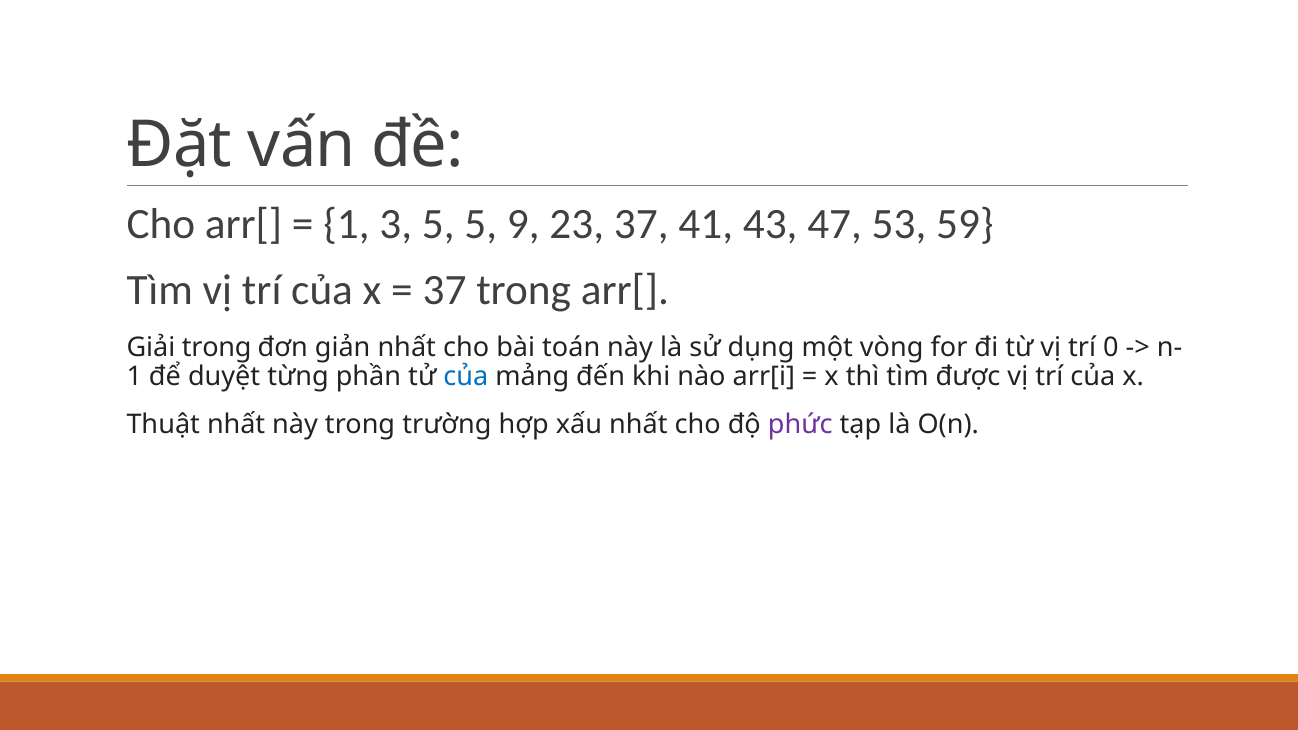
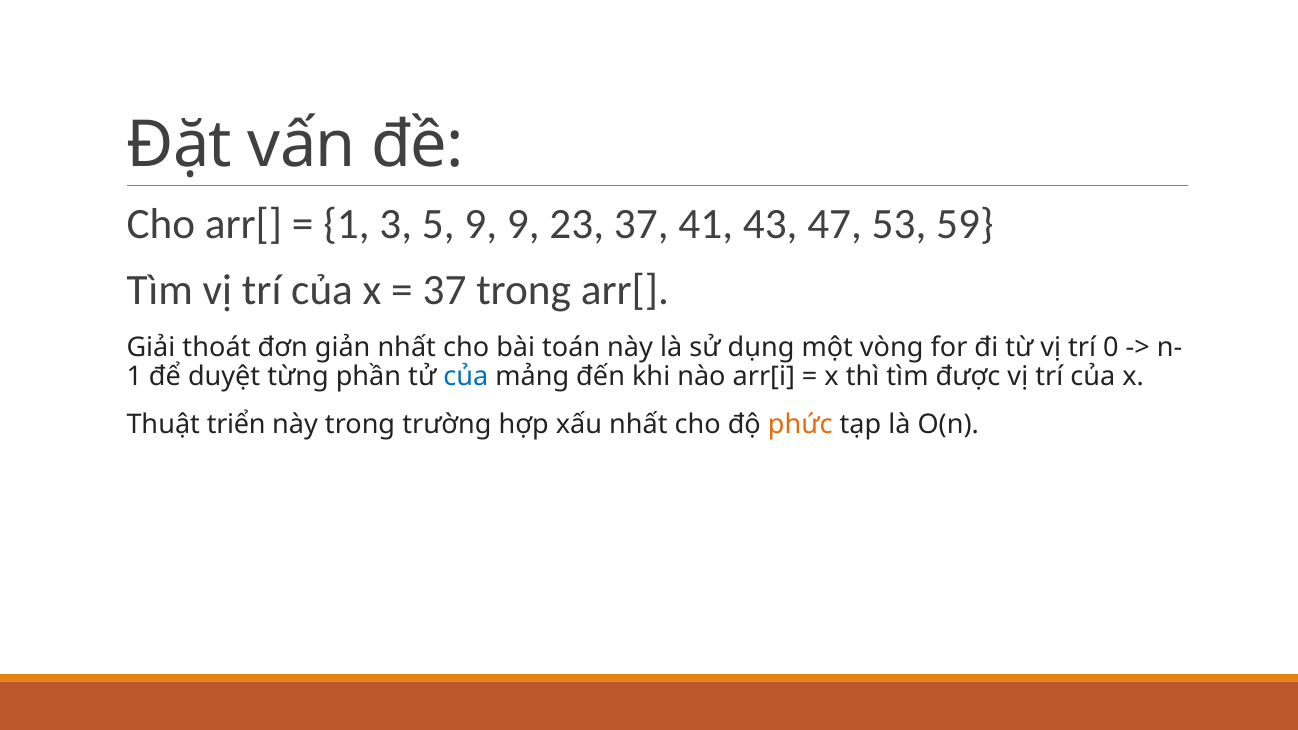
5 5: 5 -> 9 (481, 224)
Giải trong: trong -> thoát (216, 347)
Thuật nhất: nhất -> triển (236, 425)
phức colour: purple -> orange (800, 425)
